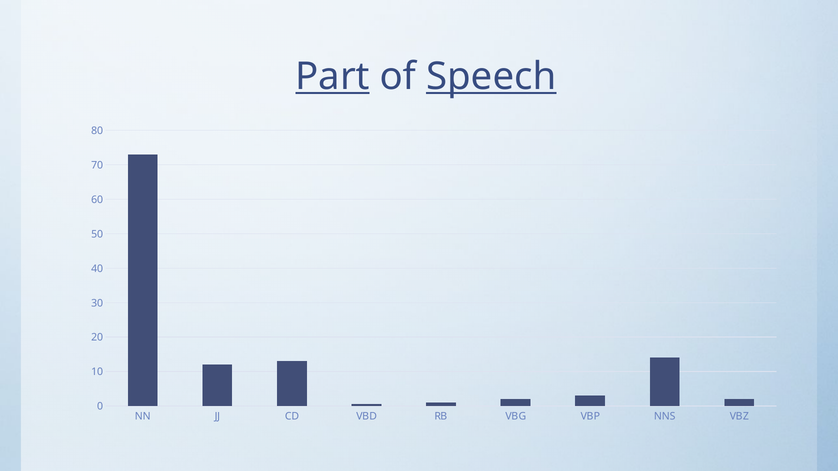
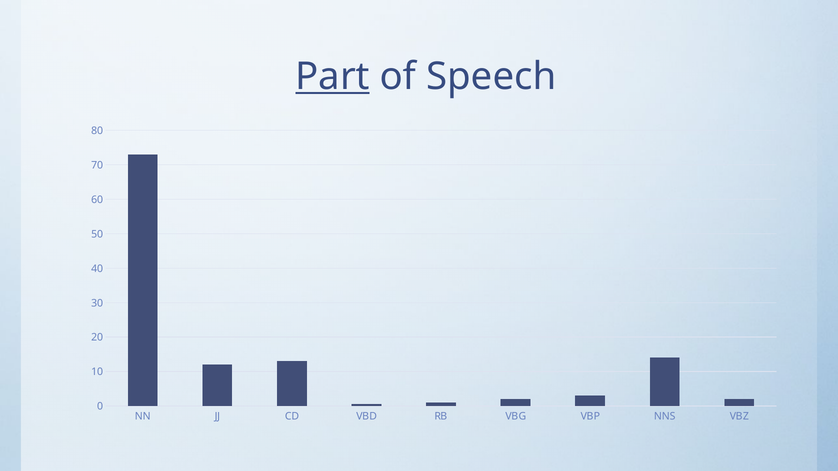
Speech underline: present -> none (491, 77)
